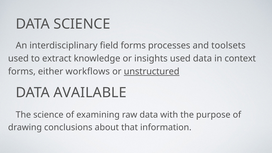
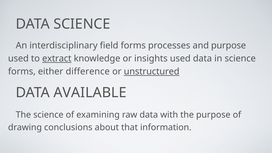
and toolsets: toolsets -> purpose (229, 45)
extract underline: none -> present (57, 59)
in context: context -> science (240, 59)
workflows: workflows -> difference (88, 72)
